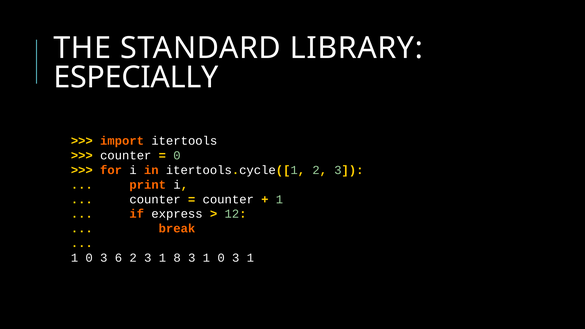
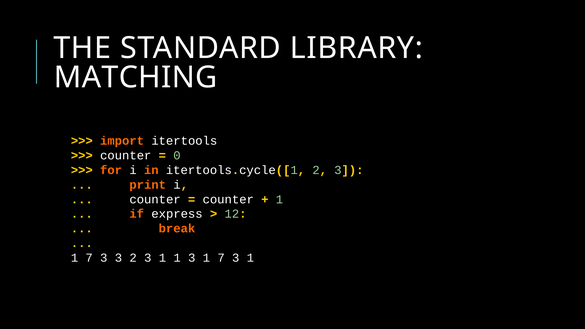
ESPECIALLY: ESPECIALLY -> MATCHING (136, 77)
0: 0 -> 7 (89, 258)
3 6: 6 -> 3 (118, 258)
1 8: 8 -> 1 (177, 258)
3 1 0: 0 -> 7 (221, 258)
